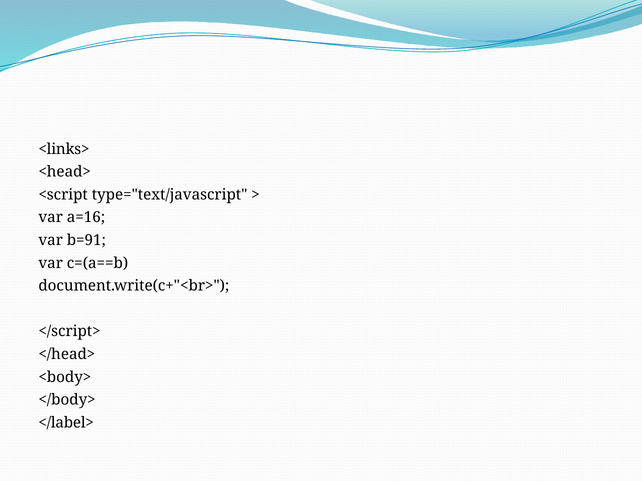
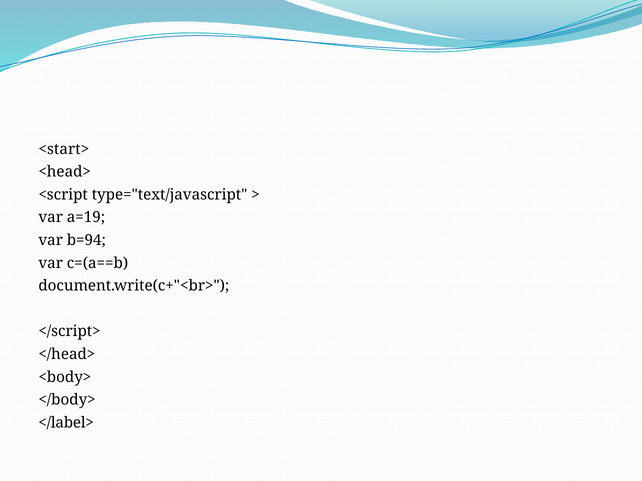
<links>: <links> -> <start> (64, 149)
a=16: a=16 -> a=19 (86, 218)
b=91: b=91 -> b=94 (86, 240)
